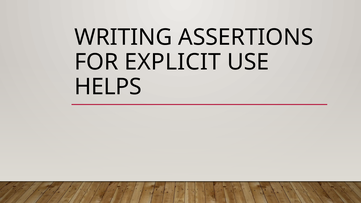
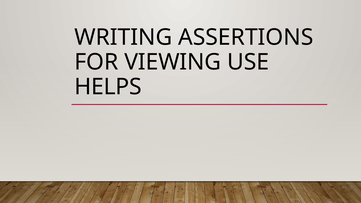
EXPLICIT: EXPLICIT -> VIEWING (173, 62)
